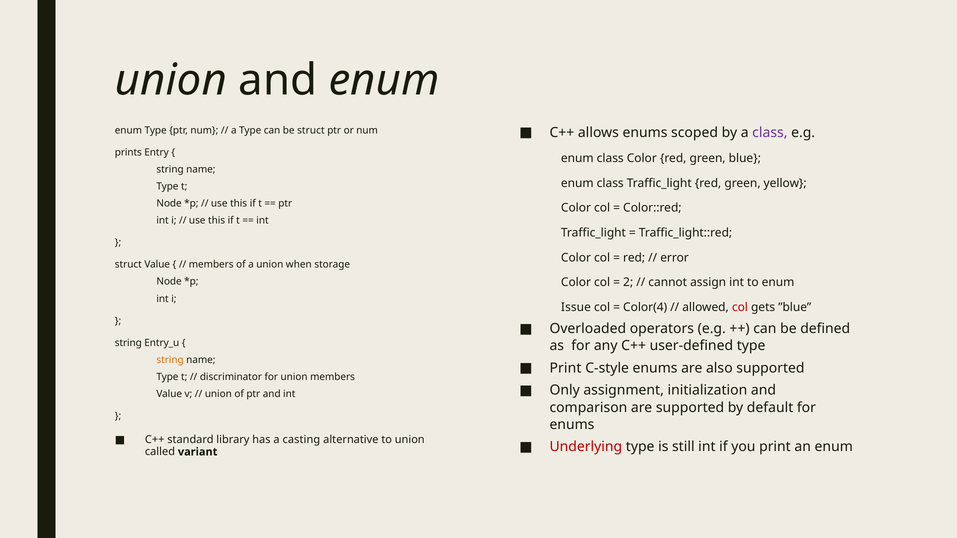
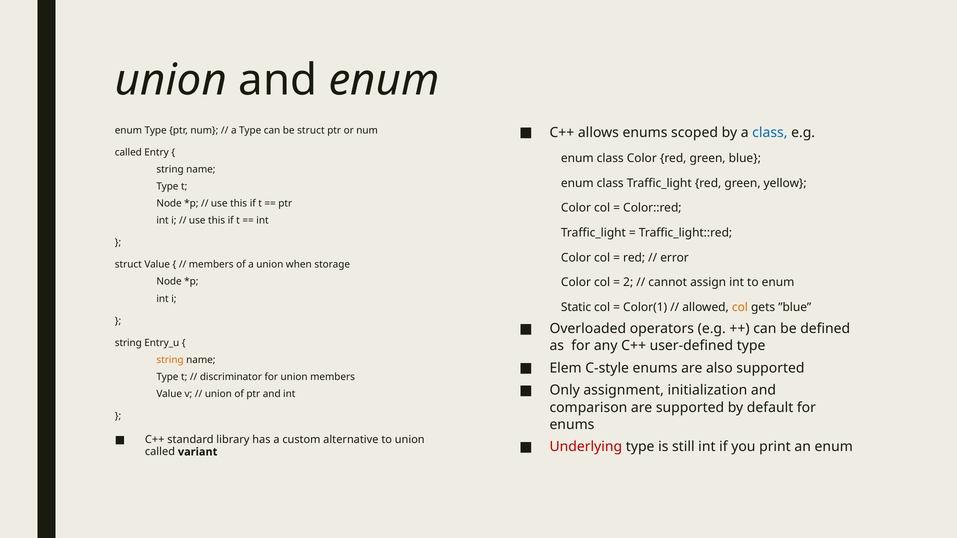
class colour: purple -> blue (770, 132)
prints: prints -> called (128, 153)
Issue: Issue -> Static (576, 307)
Color(4: Color(4 -> Color(1 (645, 307)
col colour: red -> orange (740, 307)
Print: Print -> Elem (566, 368)
casting: casting -> custom (301, 440)
